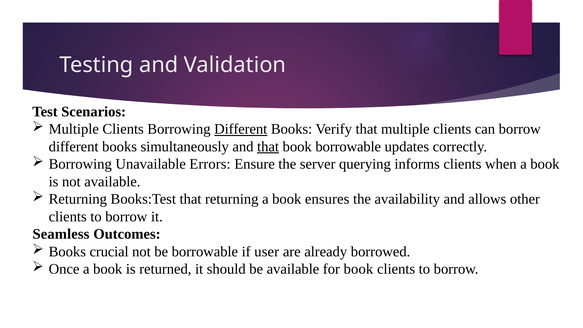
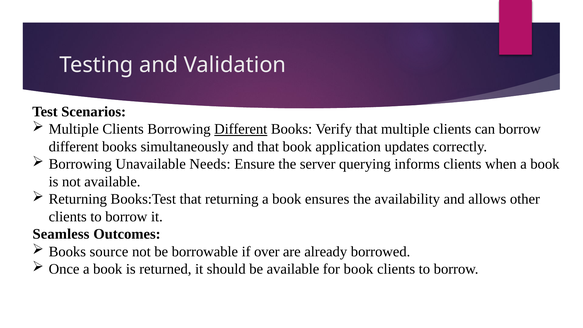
that underline: present -> none (268, 147)
book borrowable: borrowable -> application (348, 147)
Errors: Errors -> Needs (210, 164)
crucial: crucial -> source (109, 252)
user: user -> over (267, 252)
